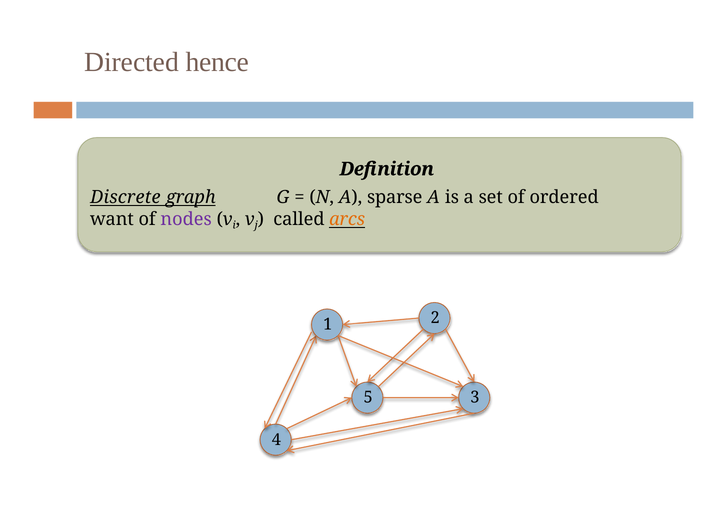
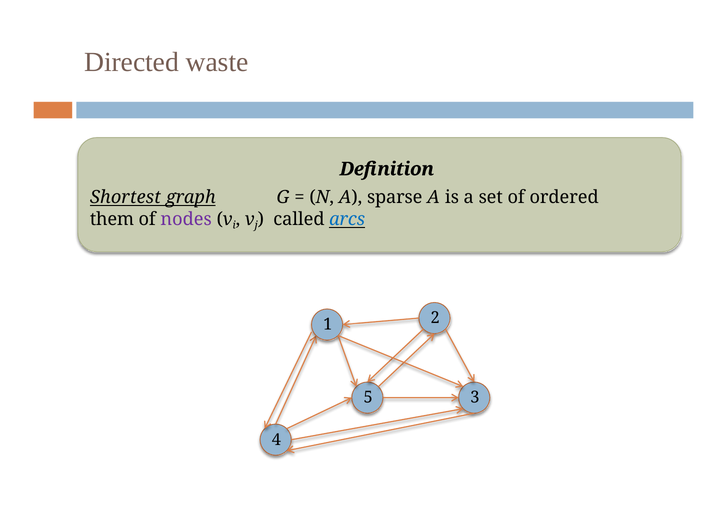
hence: hence -> waste (217, 62)
Discrete: Discrete -> Shortest (125, 197)
want: want -> them (112, 219)
arcs colour: orange -> blue (347, 219)
